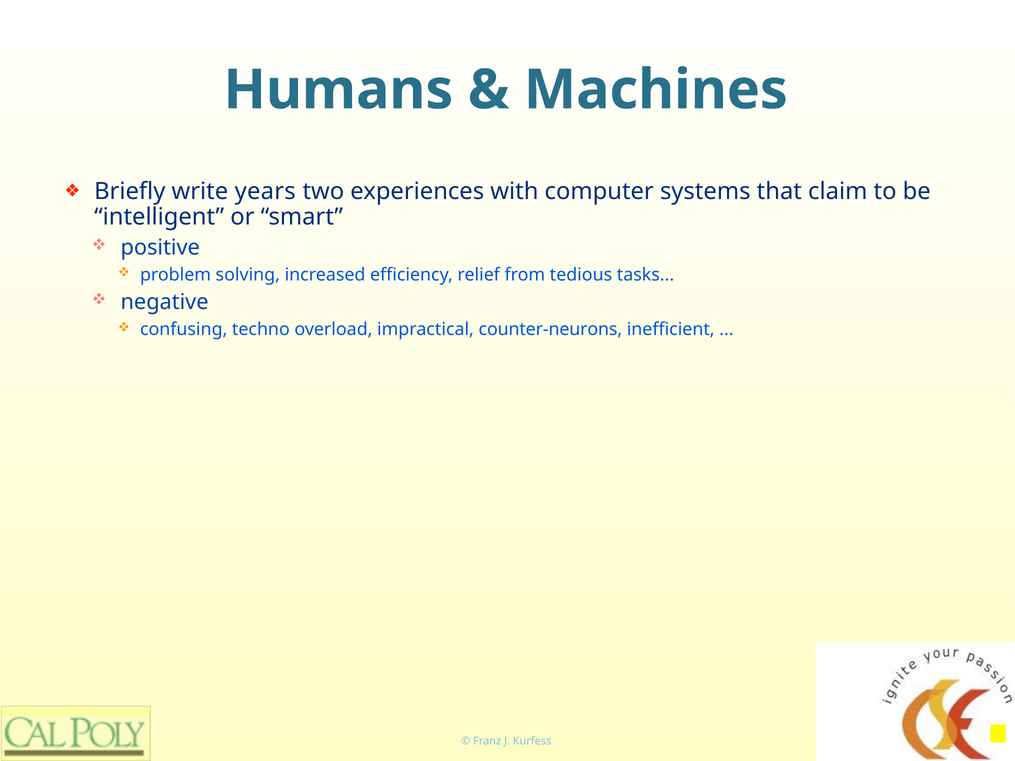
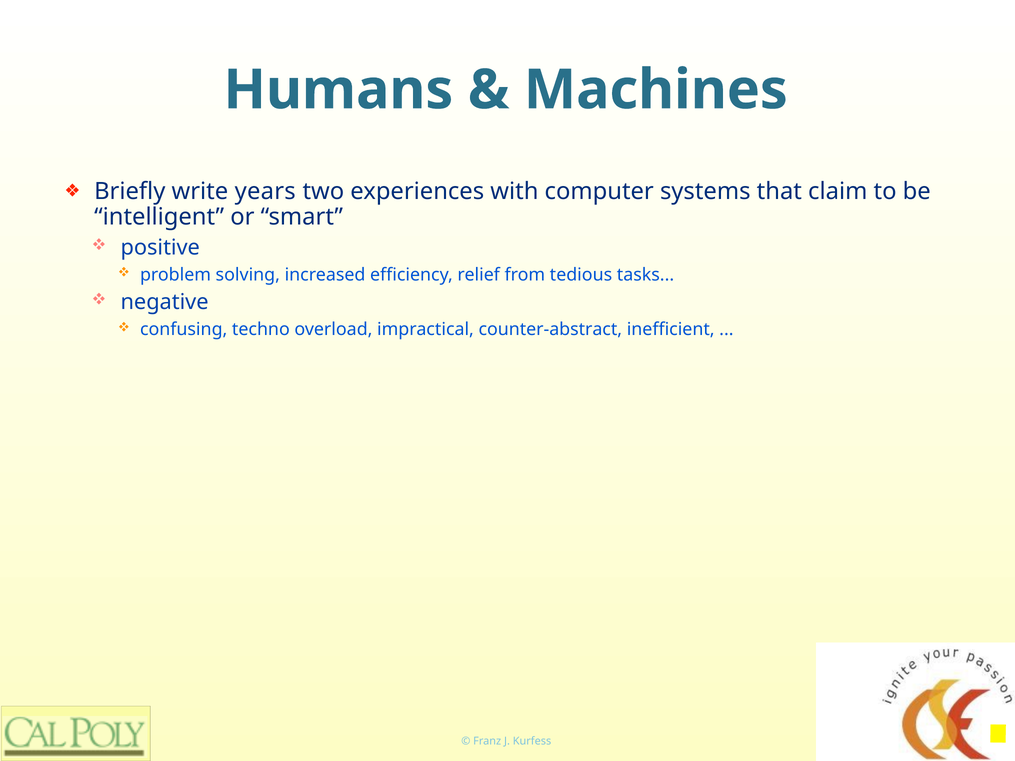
counter-neurons: counter-neurons -> counter-abstract (550, 330)
